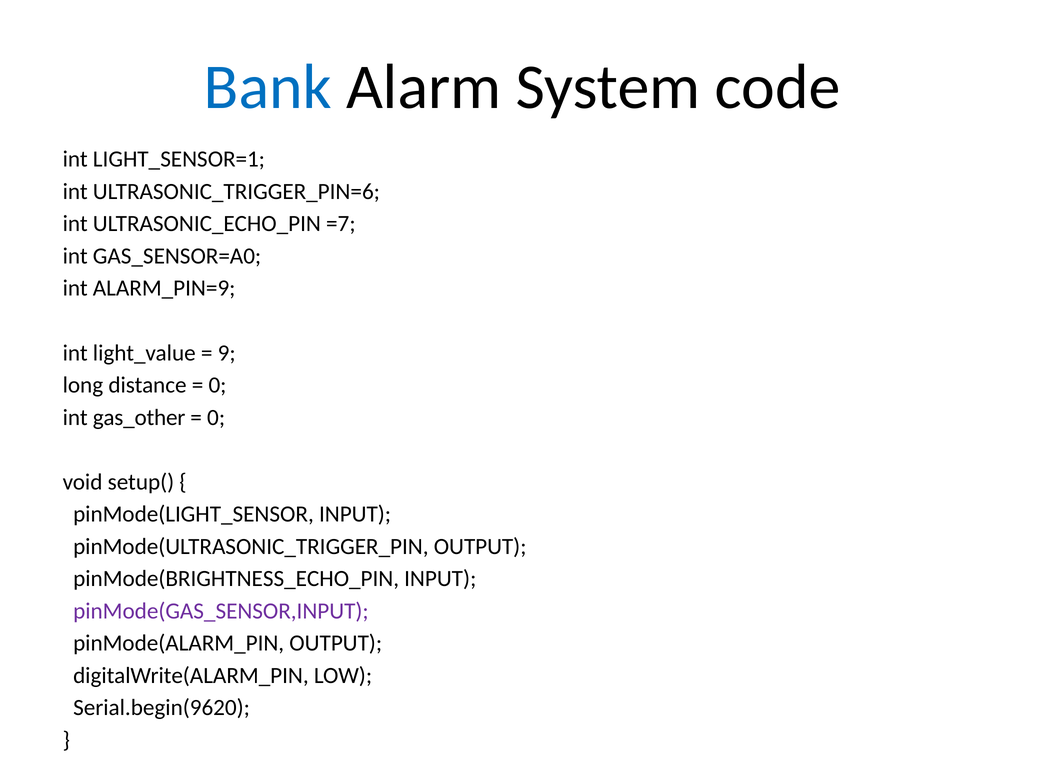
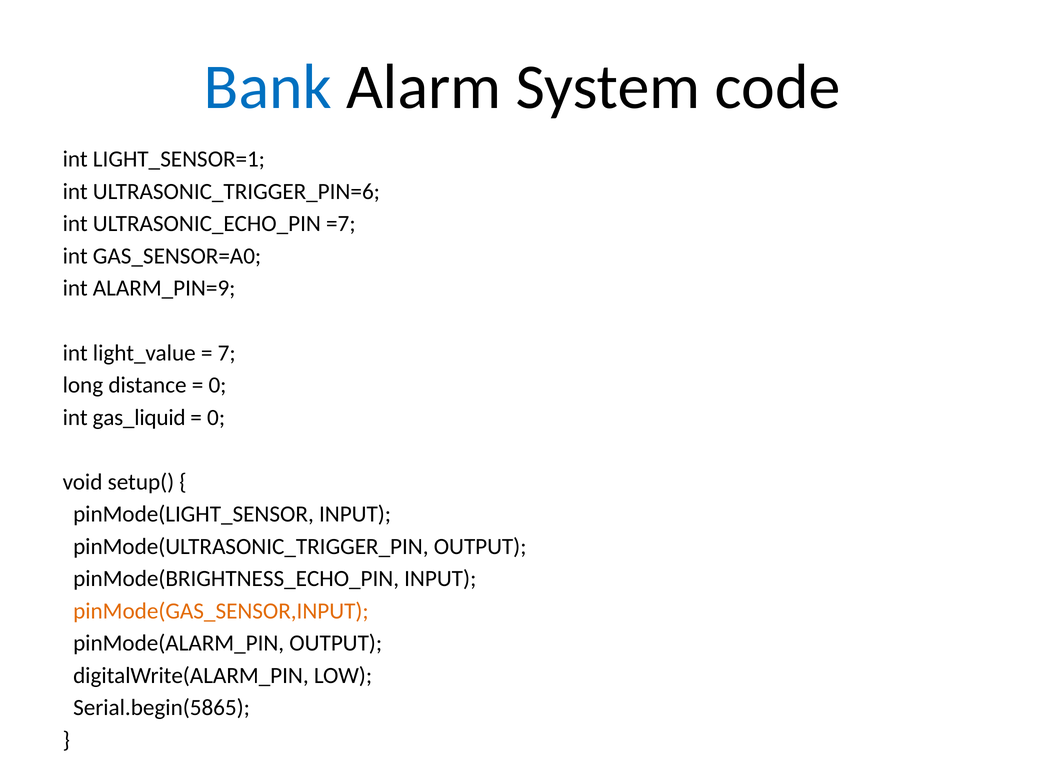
9: 9 -> 7 (227, 353)
gas_other: gas_other -> gas_liquid (139, 417)
pinMode(GAS_SENSOR,INPUT colour: purple -> orange (221, 611)
Serial.begin(9620: Serial.begin(9620 -> Serial.begin(5865 (162, 708)
